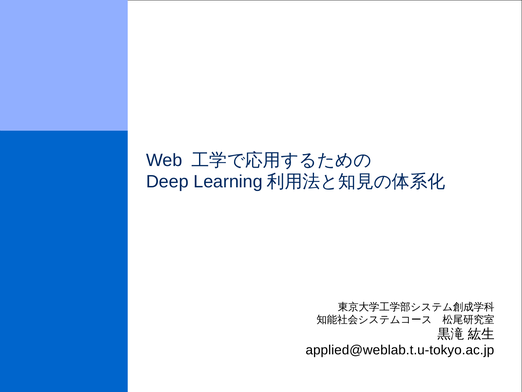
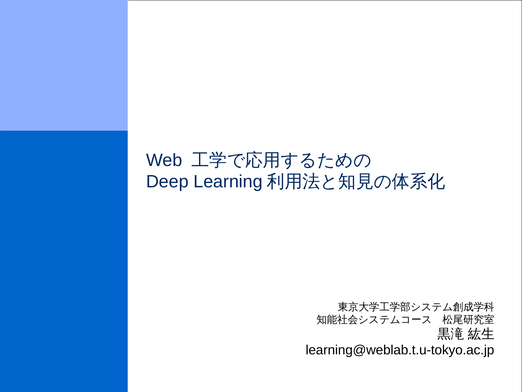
applied@weblab.t.u-tokyo.ac.jp: applied@weblab.t.u-tokyo.ac.jp -> learning@weblab.t.u-tokyo.ac.jp (400, 350)
